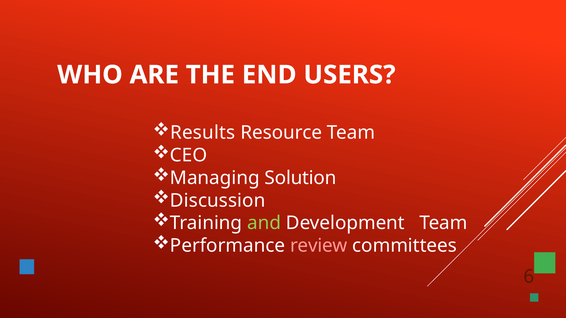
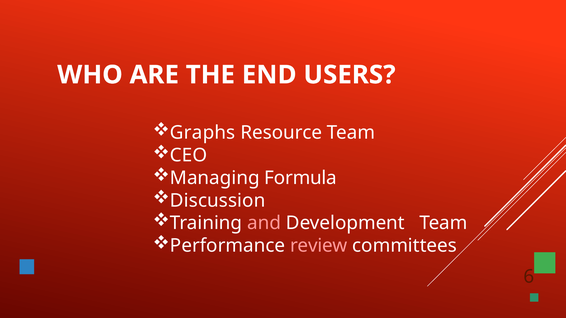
Results: Results -> Graphs (203, 133)
Solution: Solution -> Formula (301, 178)
and colour: light green -> pink (264, 223)
